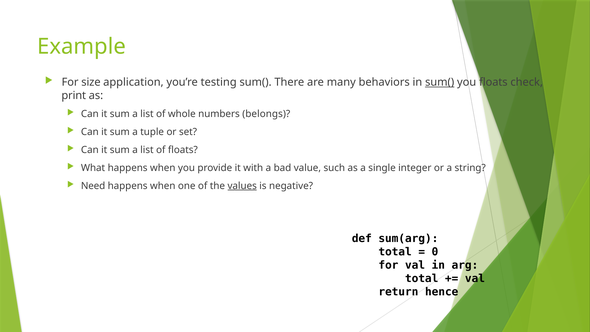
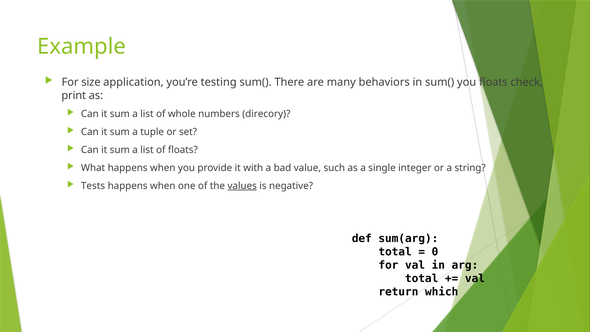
sum( underline: present -> none (440, 82)
belongs: belongs -> direcory (266, 114)
Need: Need -> Tests (93, 186)
hence: hence -> which (442, 292)
